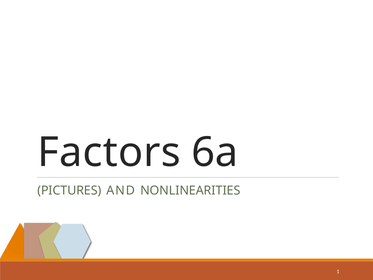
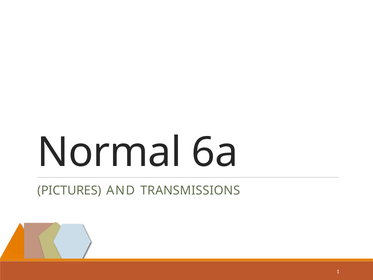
Factors: Factors -> Normal (109, 152)
NONLINEARITIES: NONLINEARITIES -> TRANSMISSIONS (190, 190)
